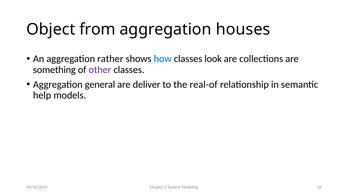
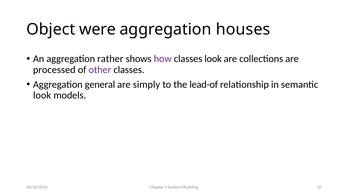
from: from -> were (97, 29)
how colour: blue -> purple (163, 59)
something: something -> processed (54, 70)
deliver: deliver -> simply (146, 84)
real-of: real-of -> lead-of (204, 84)
help: help -> look (42, 95)
